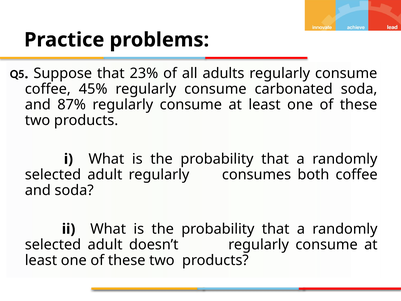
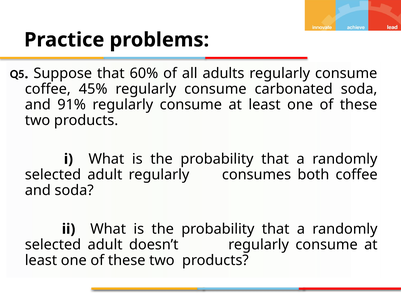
23%: 23% -> 60% (144, 73)
87%: 87% -> 91% (72, 105)
